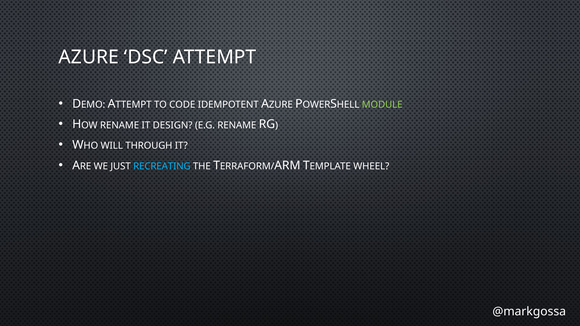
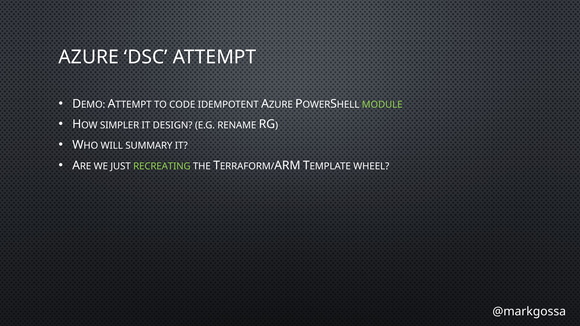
RENAME: RENAME -> SIMPLER (120, 125)
THROUGH: THROUGH -> SUMMARY (149, 146)
RECREATING colour: light blue -> light green (162, 166)
